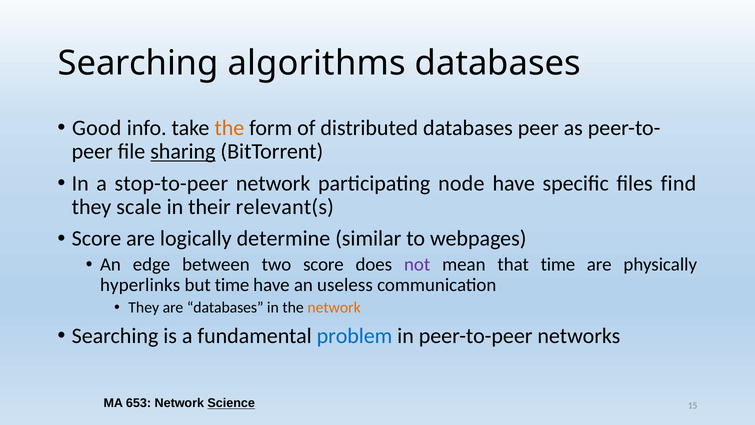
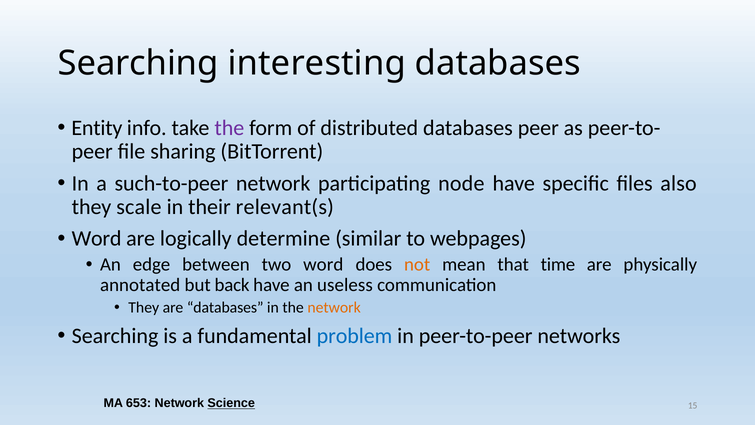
algorithms: algorithms -> interesting (317, 63)
Good: Good -> Entity (97, 128)
the colour: orange -> purple (229, 128)
sharing underline: present -> none (183, 151)
stop-to-peer: stop-to-peer -> such-to-peer (171, 183)
find: find -> also (678, 183)
Score: Score -> Word (97, 239)
two score: score -> word (323, 265)
not colour: purple -> orange (417, 265)
hyperlinks: hyperlinks -> annotated (140, 285)
but time: time -> back (232, 285)
